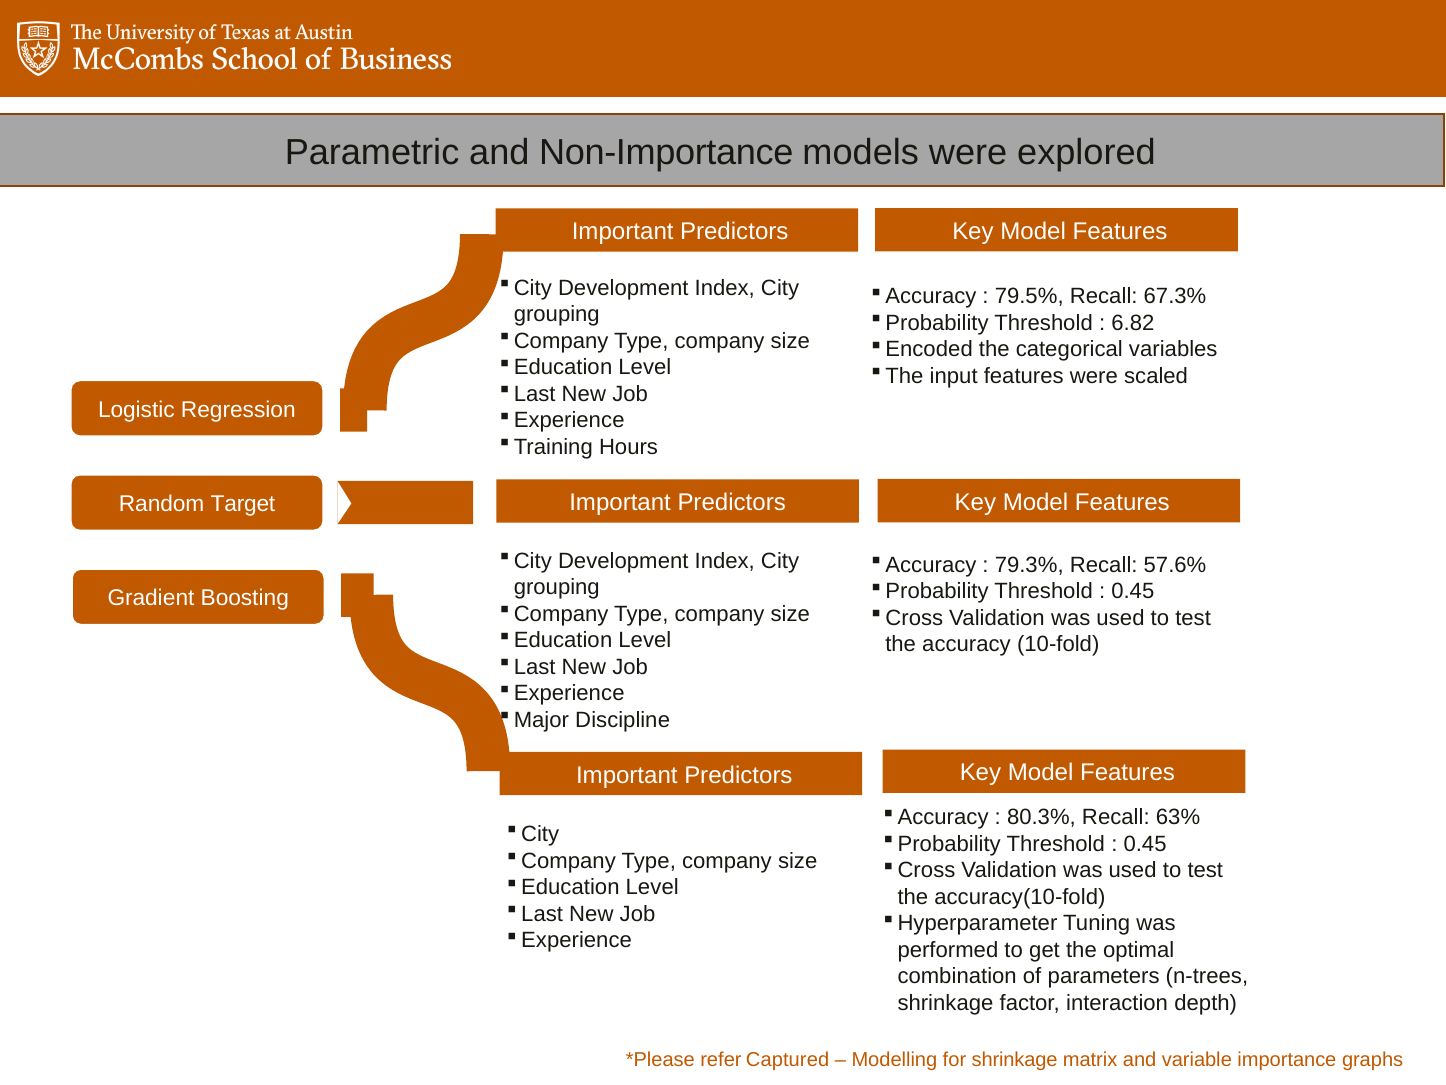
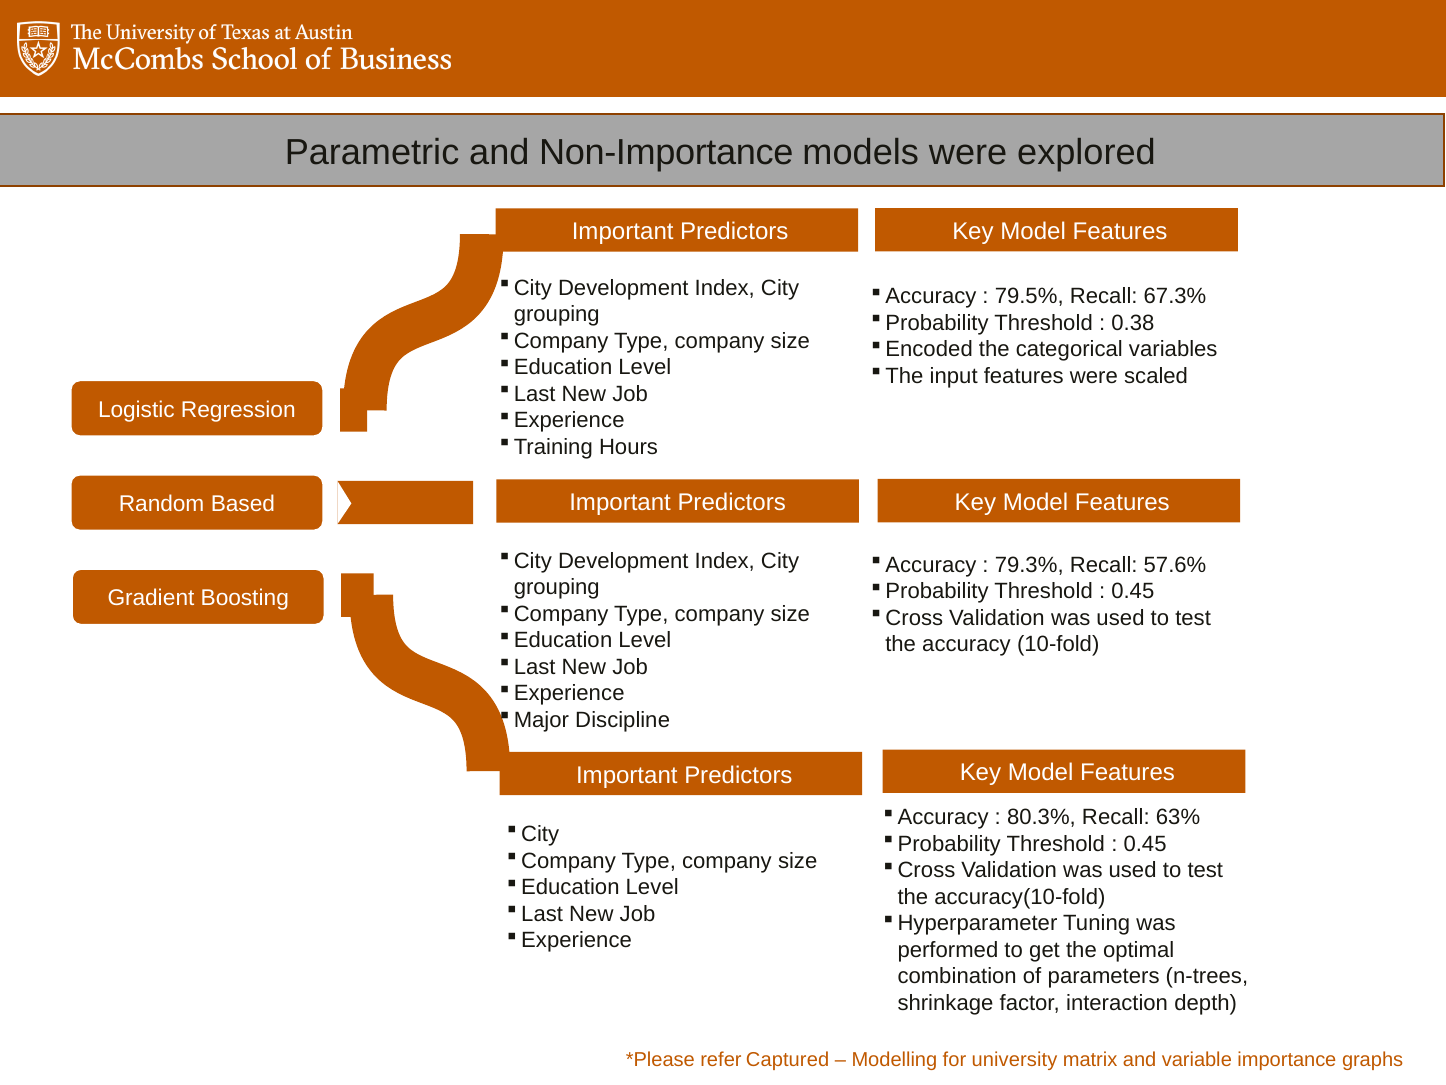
6.82: 6.82 -> 0.38 (1133, 323)
Target: Target -> Based (243, 504)
for shrinkage: shrinkage -> university (1014, 1059)
